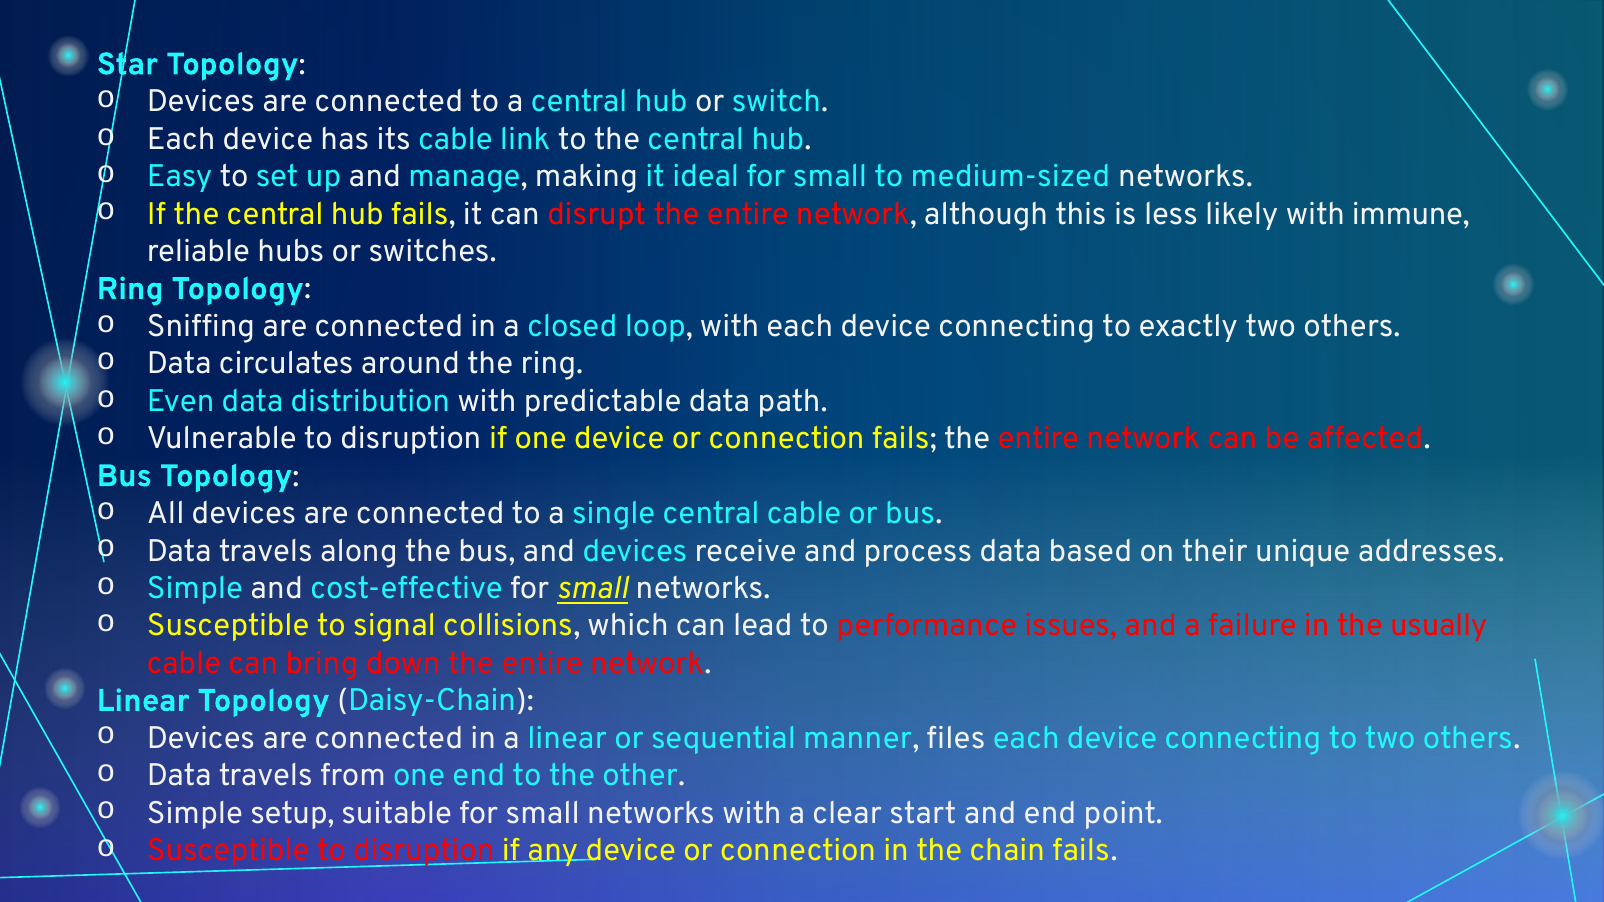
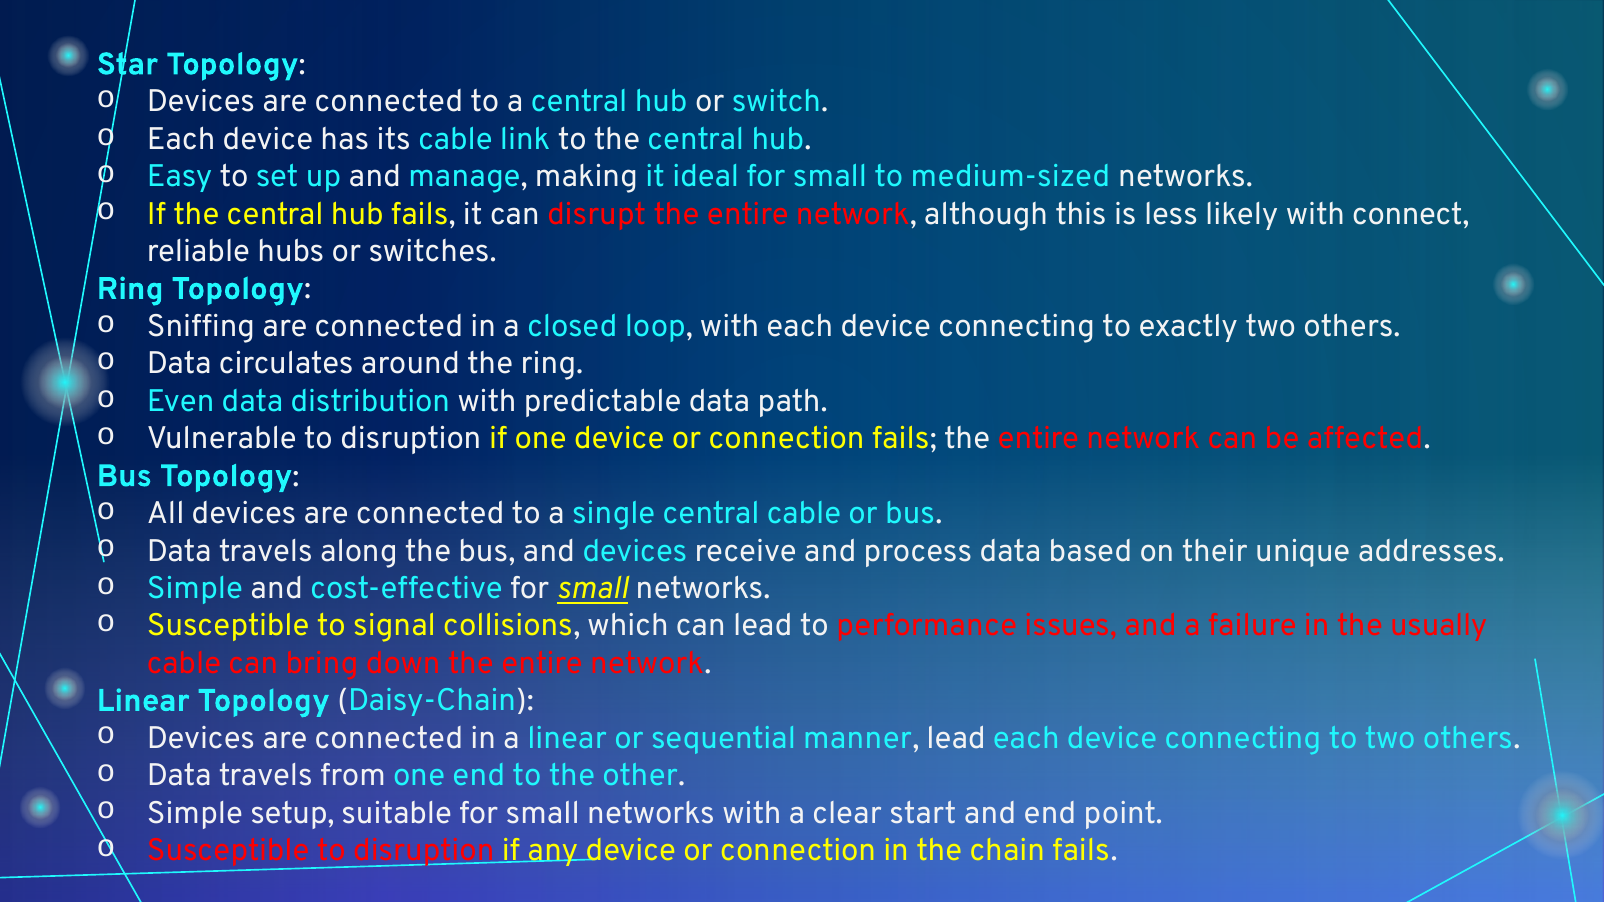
immune: immune -> connect (1411, 214)
manner files: files -> lead (956, 738)
